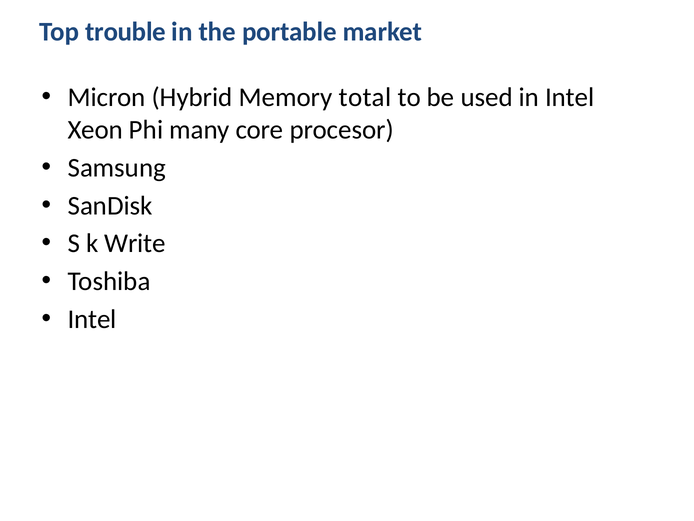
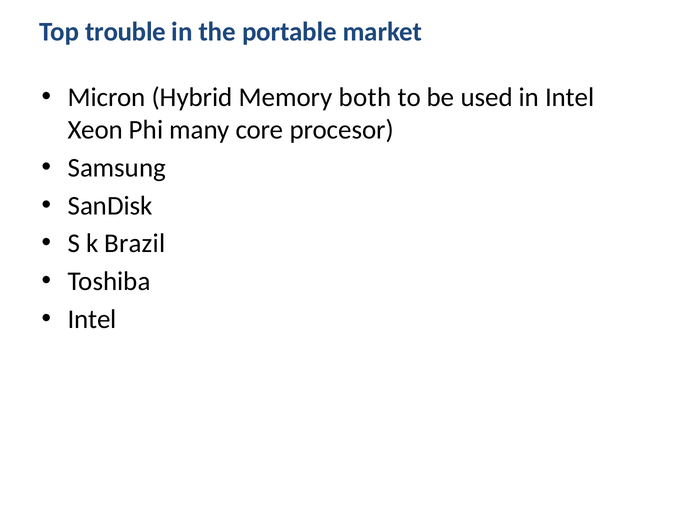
total: total -> both (365, 97)
Write: Write -> Brazil (135, 243)
